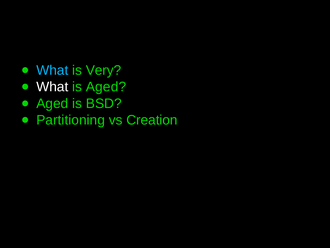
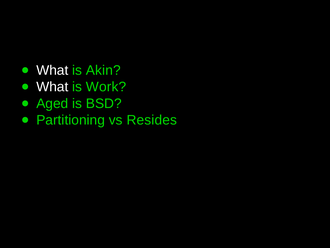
What colour: light blue -> white (52, 70)
Very: Very -> Akin (103, 70)
is Aged: Aged -> Work (106, 87)
Creation: Creation -> Resides (152, 120)
